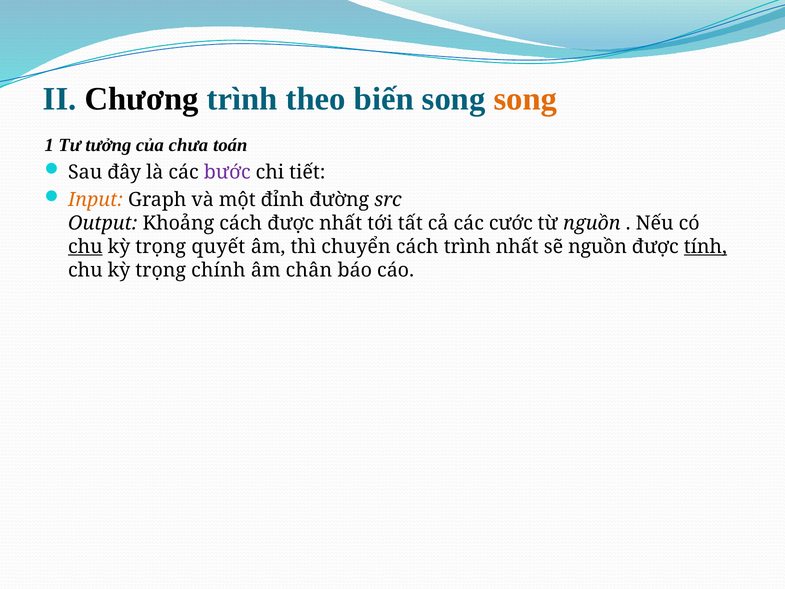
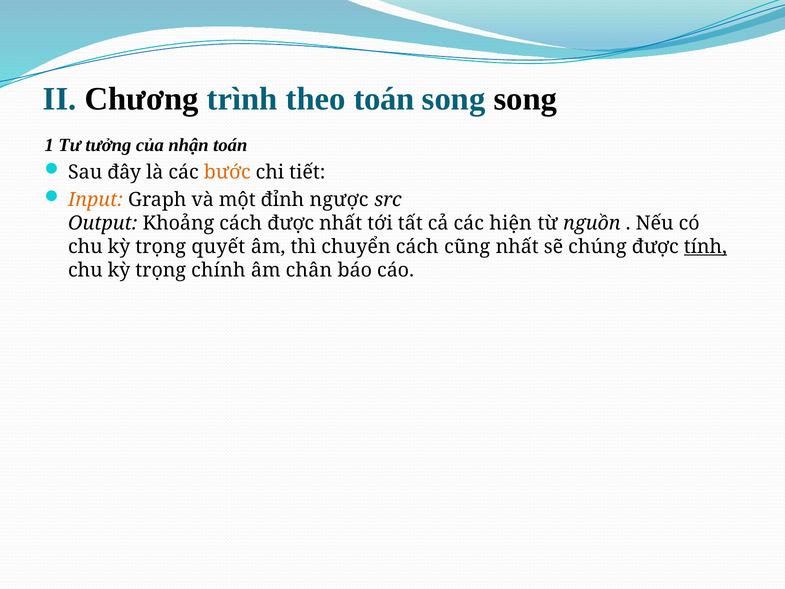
theo biến: biến -> toán (384, 99)
song colour: orange -> black (525, 99)
chưa: chưa -> nhận (188, 145)
bước colour: purple -> orange (227, 172)
đường: đường -> ngược (339, 199)
cước: cước -> hiện (511, 223)
chu underline: present -> none (85, 247)
cách trình: trình -> cũng (467, 247)
sẽ nguồn: nguồn -> chúng (597, 247)
